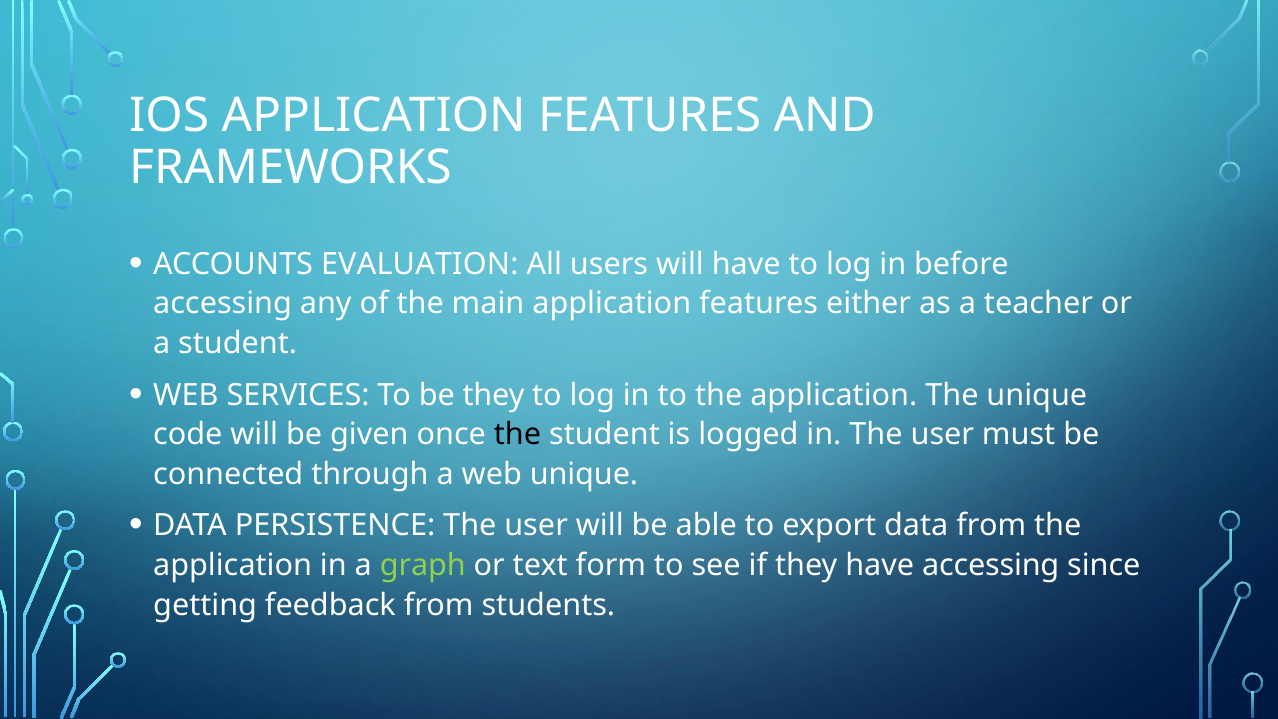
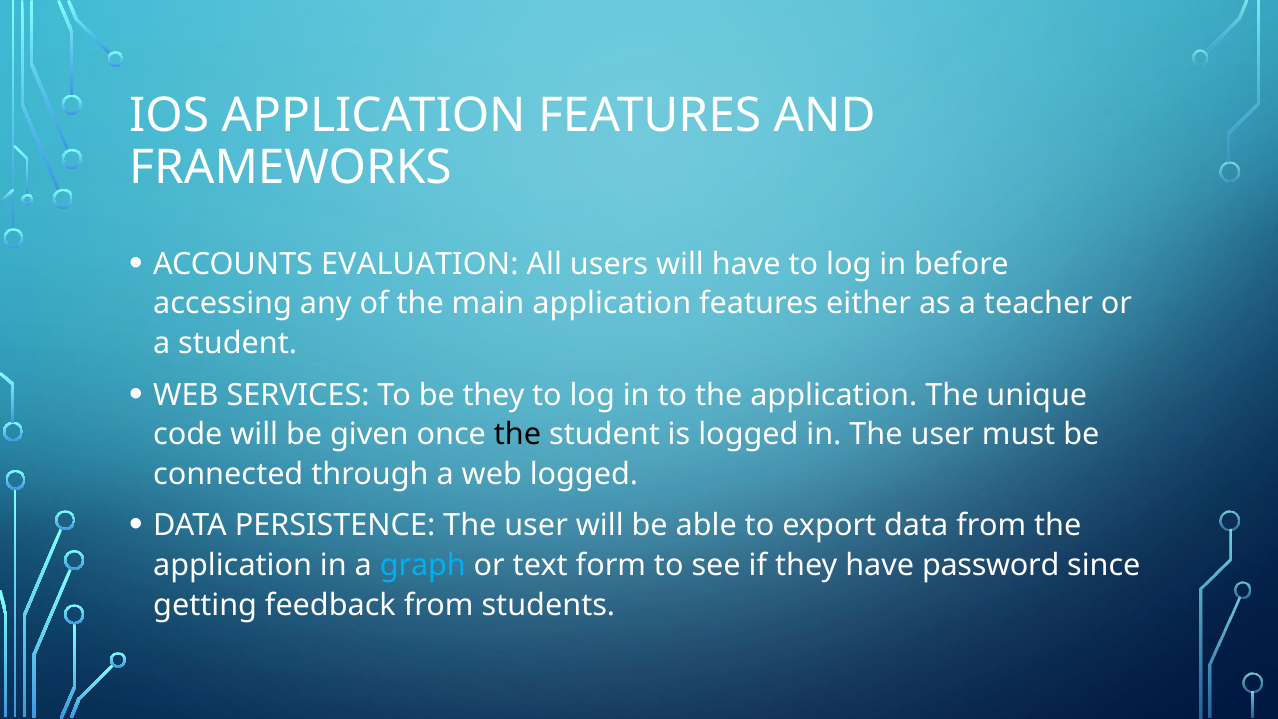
web unique: unique -> logged (584, 474)
graph colour: light green -> light blue (423, 565)
have accessing: accessing -> password (991, 565)
